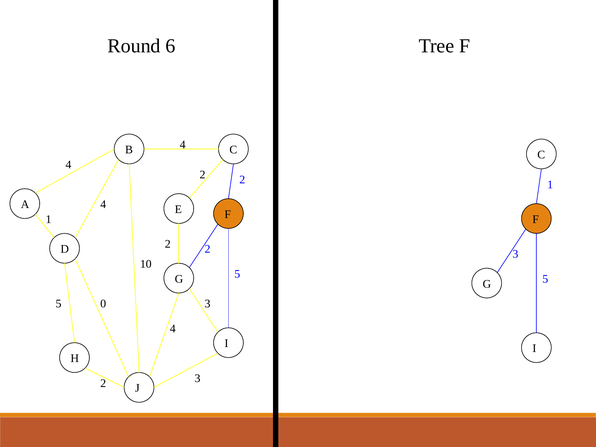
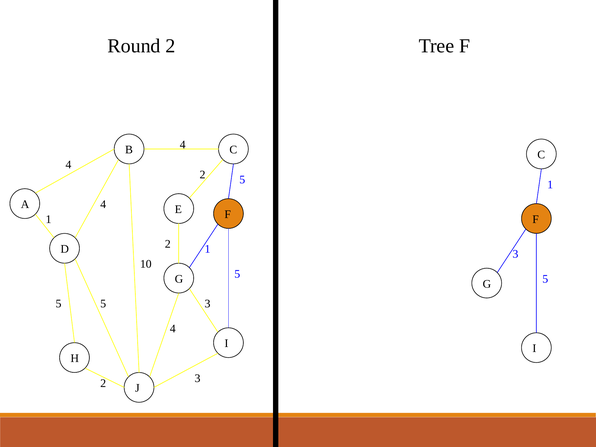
Round 6: 6 -> 2 (171, 46)
2: 2 -> 5 (242, 180)
2: 2 -> 1 (208, 249)
5 0: 0 -> 5 (103, 304)
